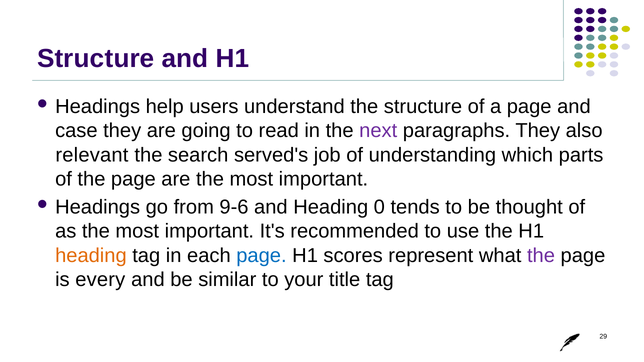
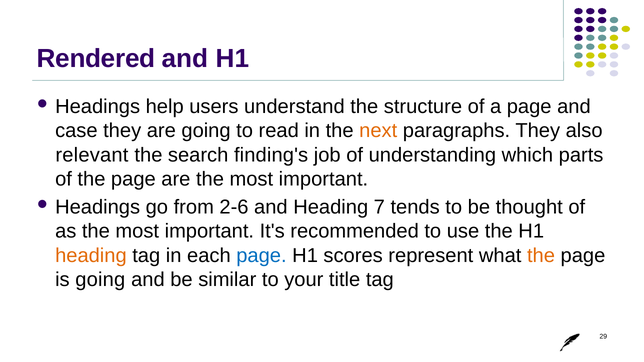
Structure: Structure -> Rendered (96, 59)
next colour: purple -> orange (378, 131)
served's: served's -> finding's (271, 155)
9-6: 9-6 -> 2-6 (234, 207)
0: 0 -> 7 (379, 207)
the colour: purple -> orange (541, 256)
is every: every -> going (100, 280)
